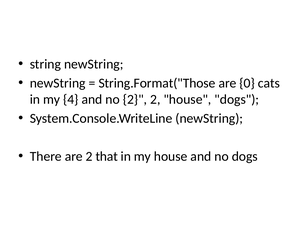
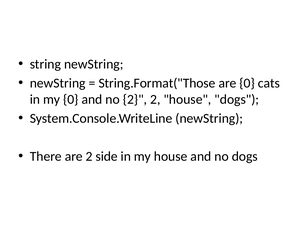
my 4: 4 -> 0 (71, 100)
that: that -> side (107, 157)
